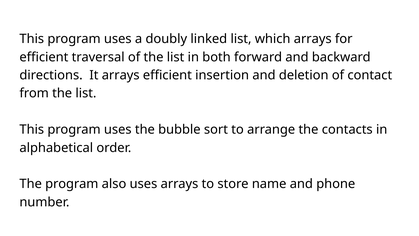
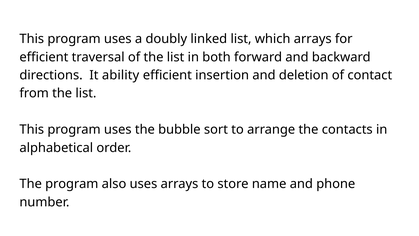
It arrays: arrays -> ability (121, 75)
